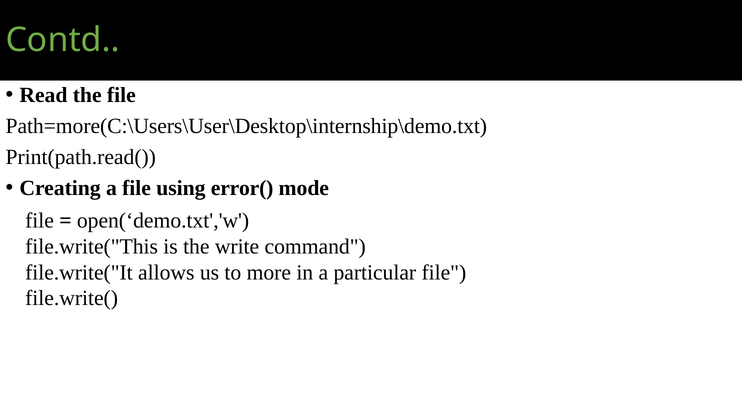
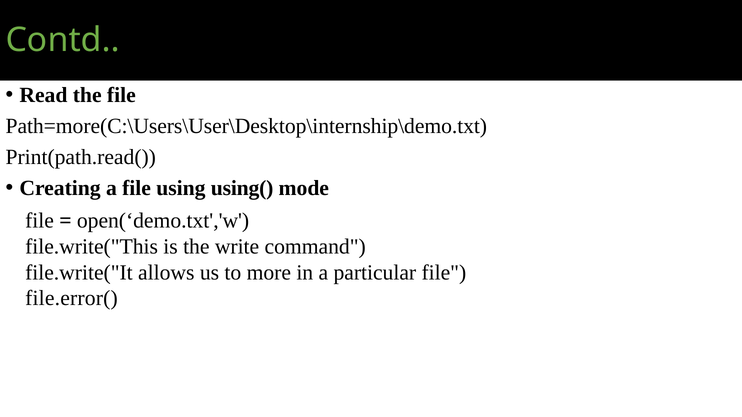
error(: error( -> using( (242, 188)
file.write(: file.write( -> file.error( (71, 299)
